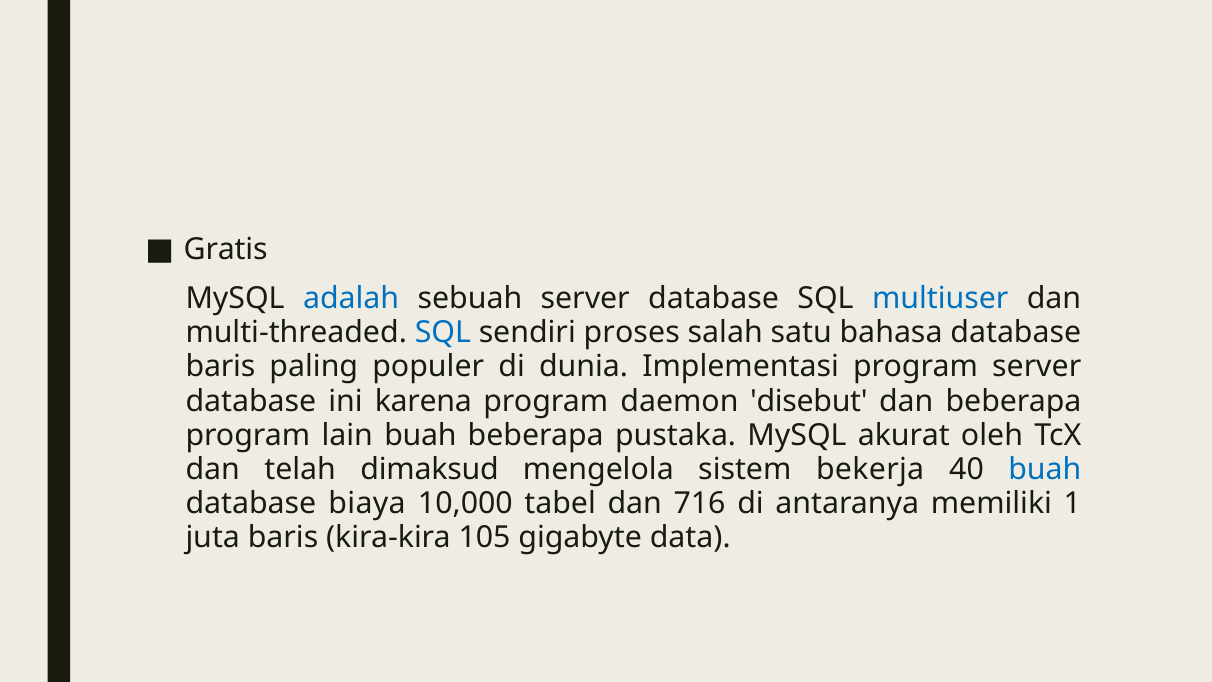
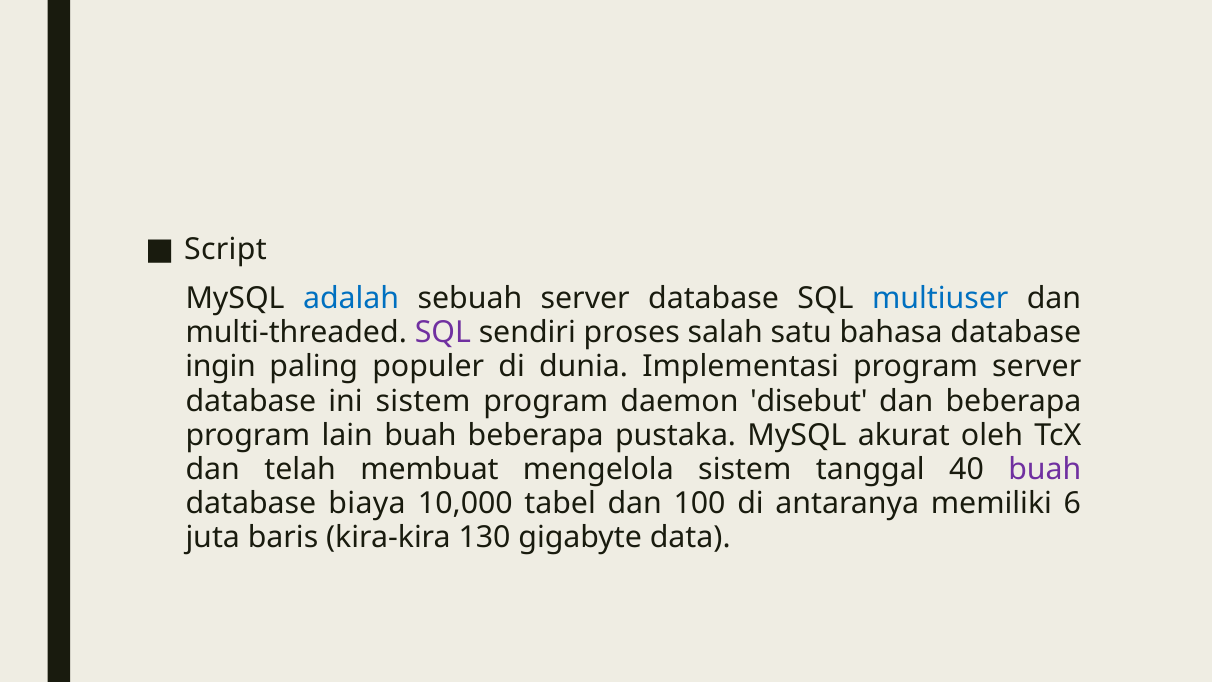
Gratis: Gratis -> Script (225, 249)
SQL colour: blue -> purple (443, 333)
baris: baris -> ingin (221, 367)
ini karena: karena -> sistem (423, 401)
dimaksud: dimaksud -> membuat (430, 469)
bekerja: bekerja -> tanggal (870, 469)
buah colour: blue -> purple (1045, 469)
716: 716 -> 100 (700, 504)
1: 1 -> 6 (1072, 504)
105: 105 -> 130 (485, 538)
